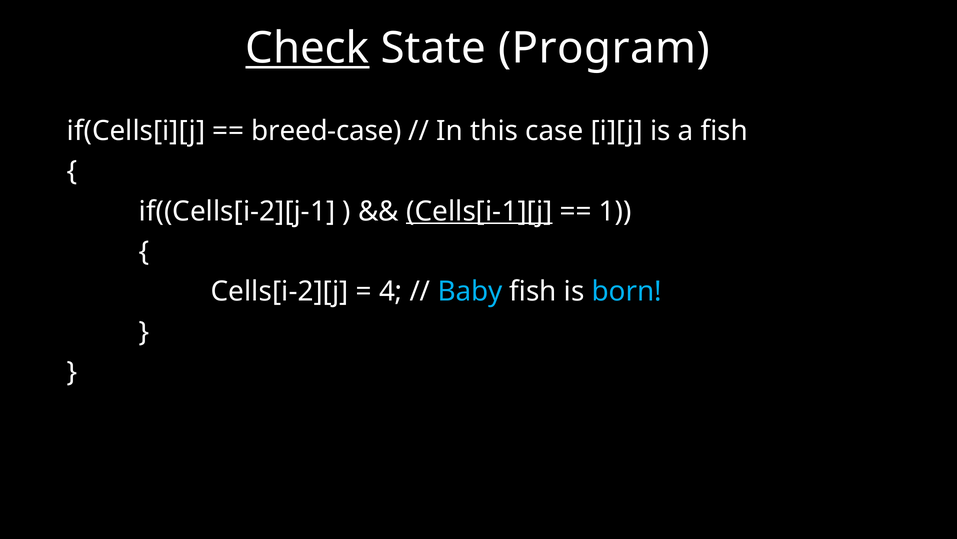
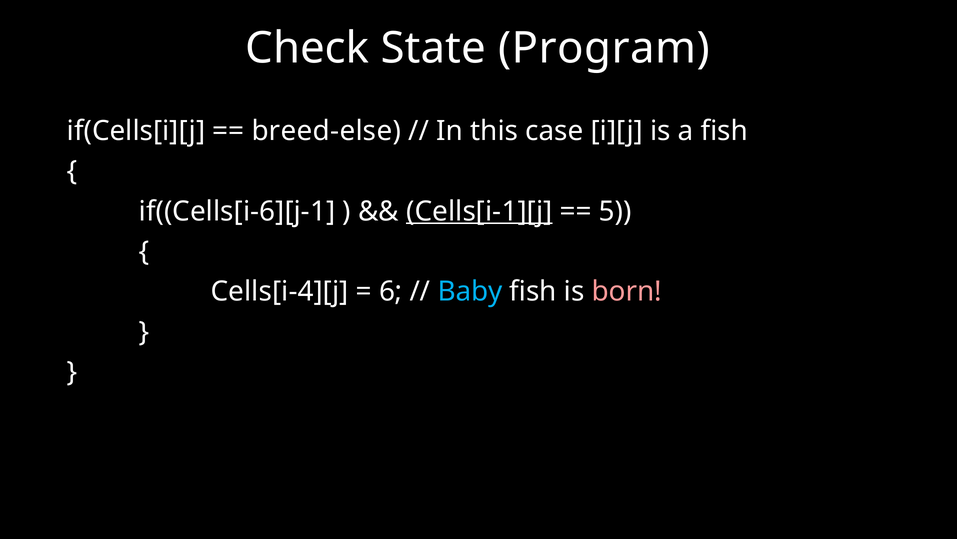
Check underline: present -> none (307, 48)
breed-case: breed-case -> breed-else (326, 131)
if((Cells[i-2][j-1: if((Cells[i-2][j-1 -> if((Cells[i-6][j-1 (237, 211)
1: 1 -> 5 (615, 211)
Cells[i-2][j: Cells[i-2][j -> Cells[i-4][j (280, 291)
4: 4 -> 6 (391, 291)
born colour: light blue -> pink (627, 291)
